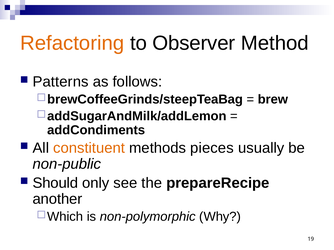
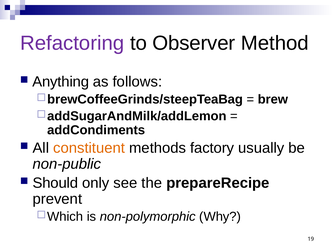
Refactoring colour: orange -> purple (72, 43)
Patterns: Patterns -> Anything (61, 82)
pieces: pieces -> factory (212, 148)
another: another -> prevent (57, 199)
